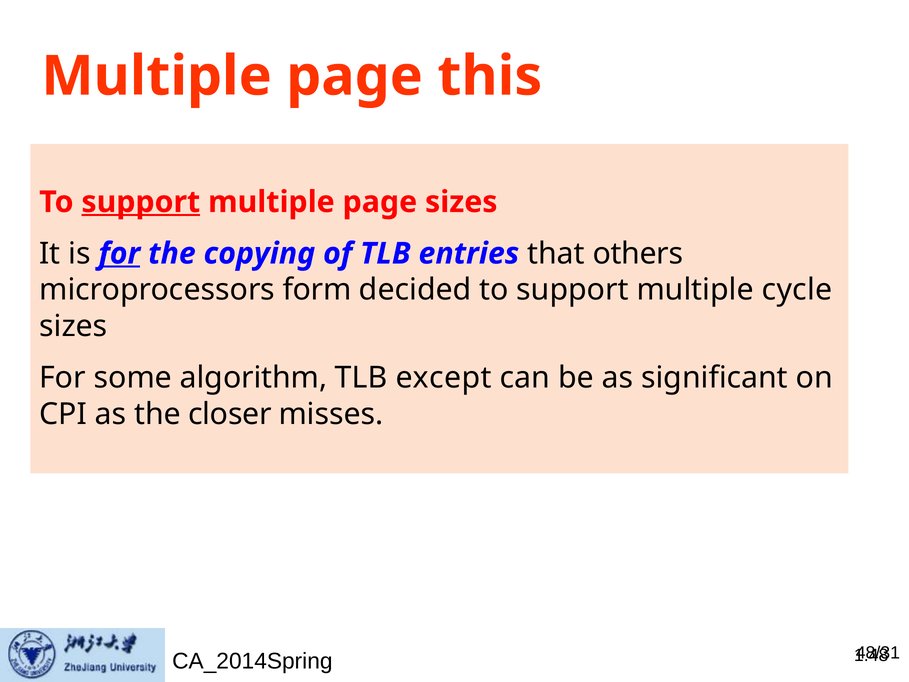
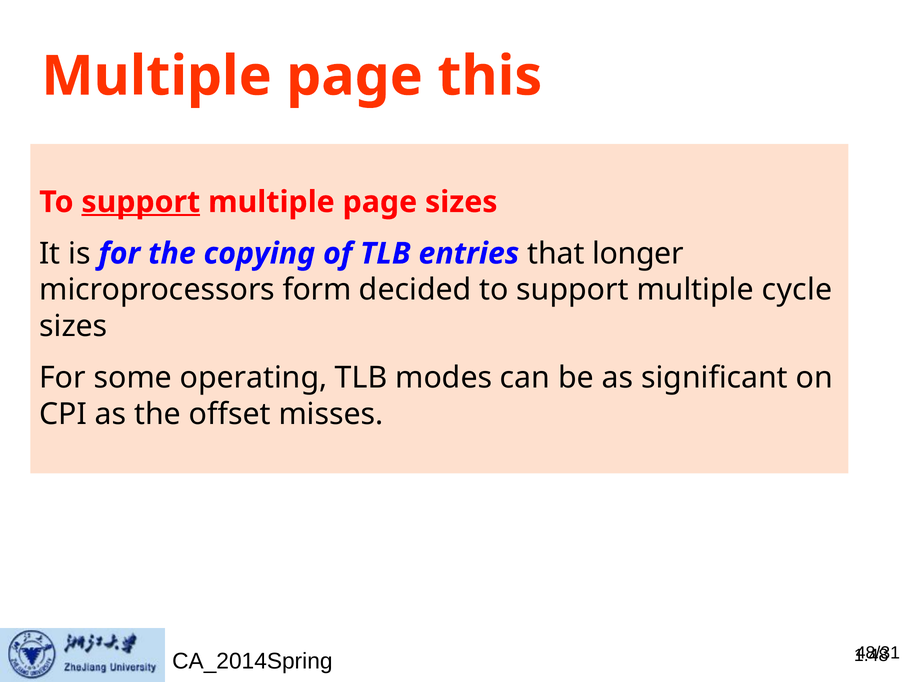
for underline: present -> none (119, 253)
others: others -> longer (638, 253)
algorithm: algorithm -> operating (254, 378)
except: except -> modes (444, 378)
closer: closer -> offset (230, 414)
